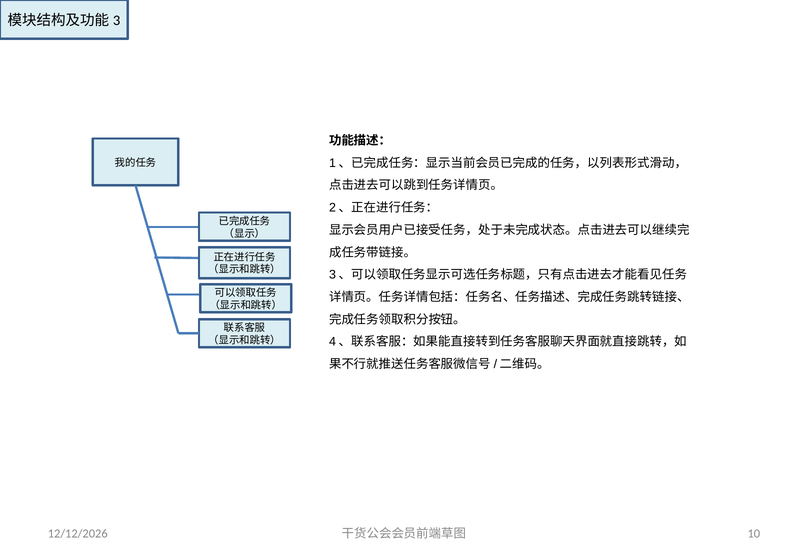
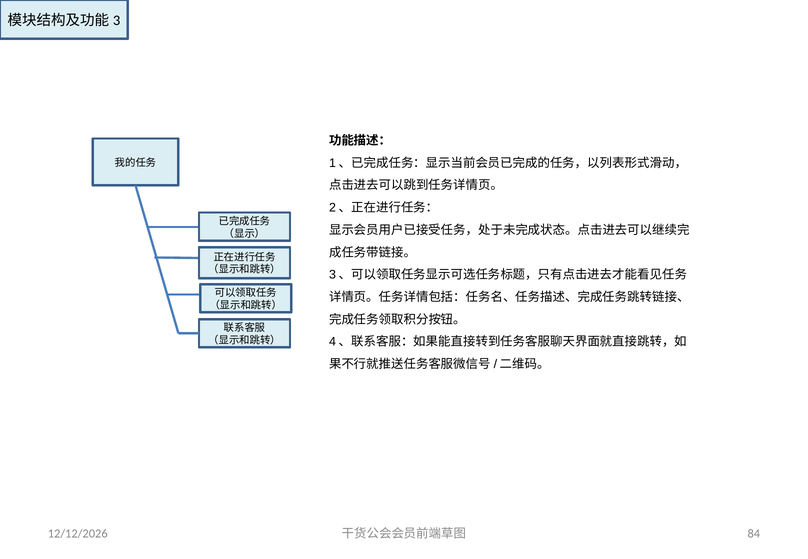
10: 10 -> 84 (754, 534)
